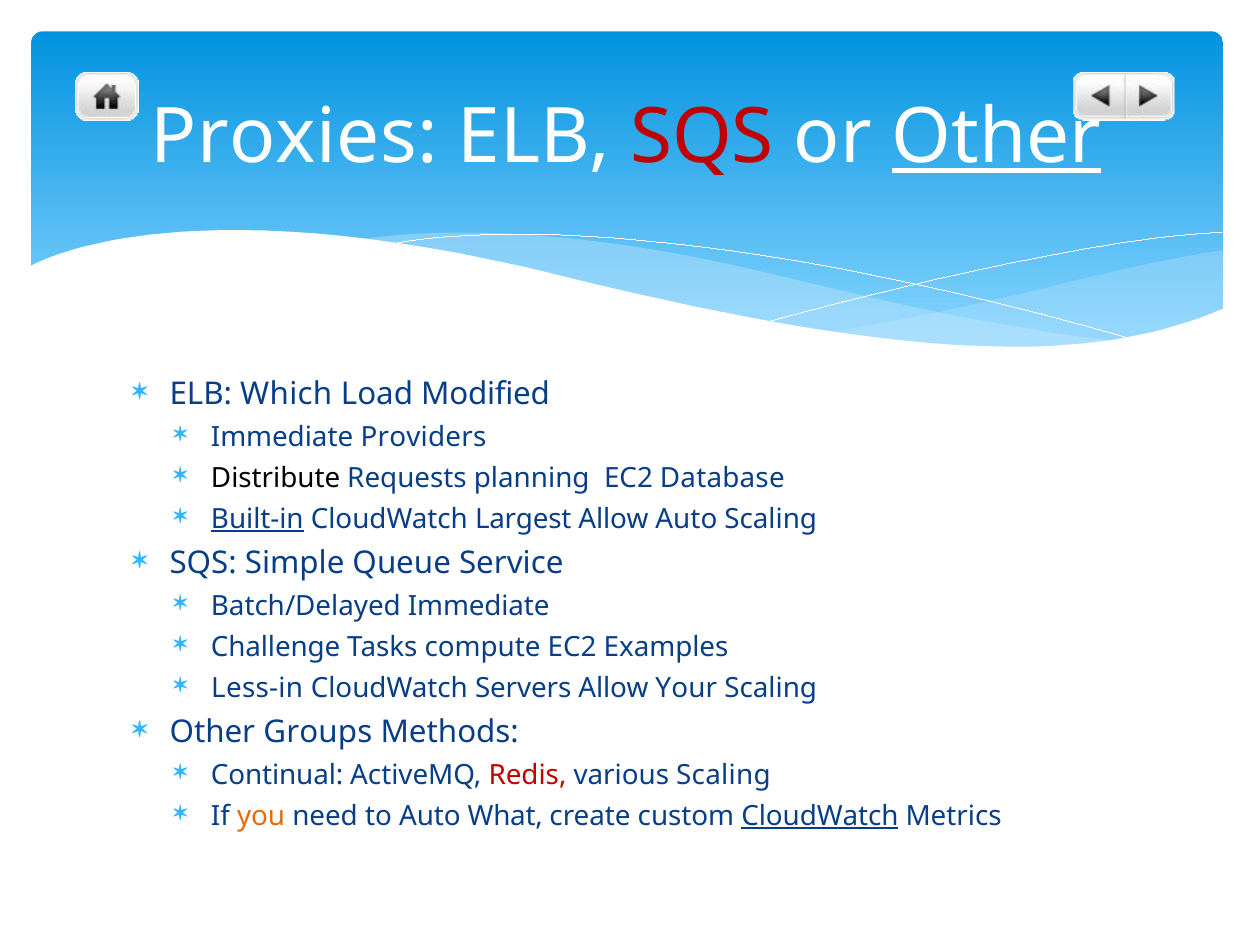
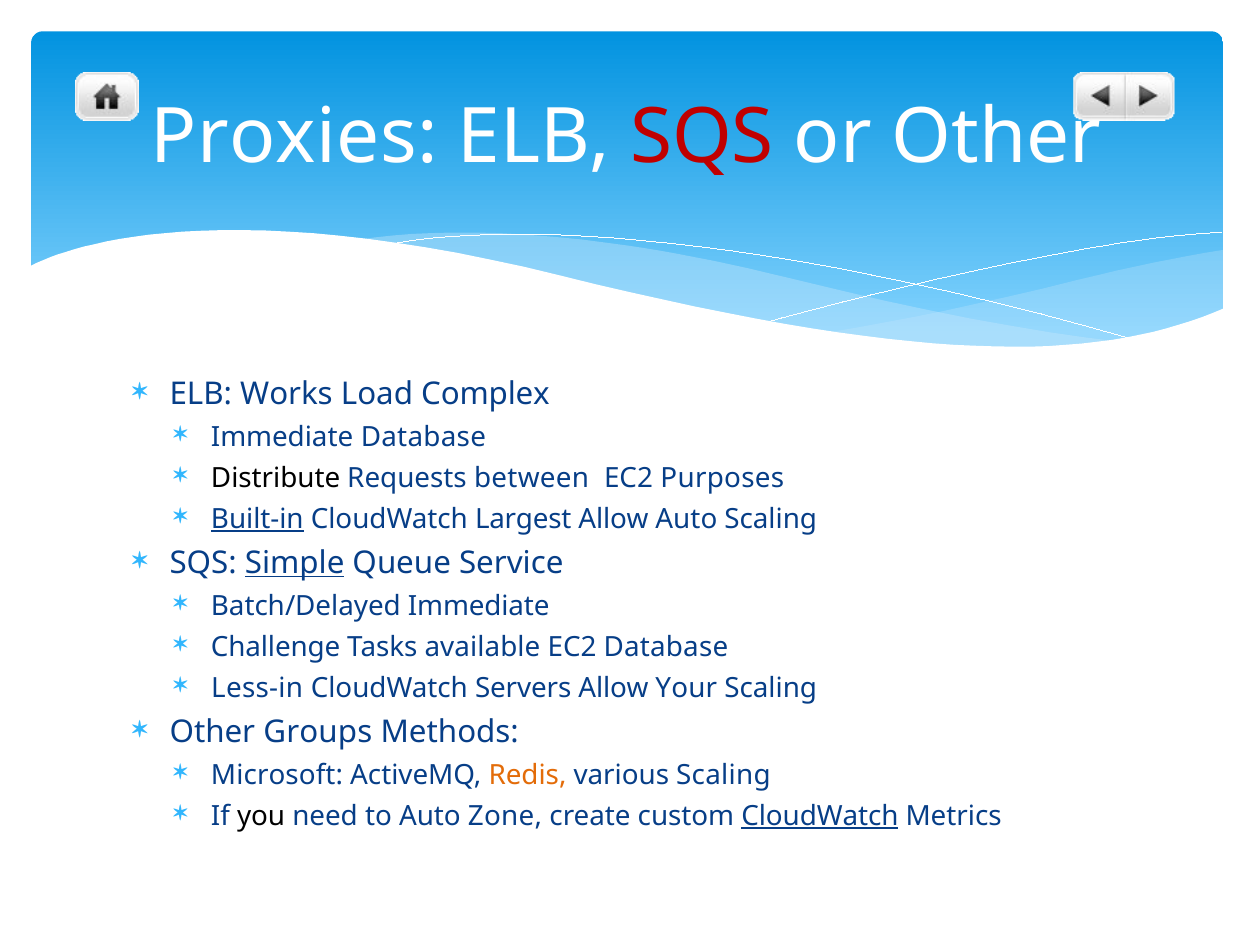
Other underline: present -> none (997, 138)
Which: Which -> Works (286, 394)
Modified: Modified -> Complex (485, 394)
Immediate Providers: Providers -> Database (423, 437)
planning: planning -> between (532, 478)
Database: Database -> Purposes (722, 478)
Simple underline: none -> present (295, 563)
compute: compute -> available (482, 647)
EC2 Examples: Examples -> Database (666, 647)
Continual: Continual -> Microsoft (277, 775)
Redis colour: red -> orange (528, 775)
you colour: orange -> black (261, 816)
What: What -> Zone (505, 816)
